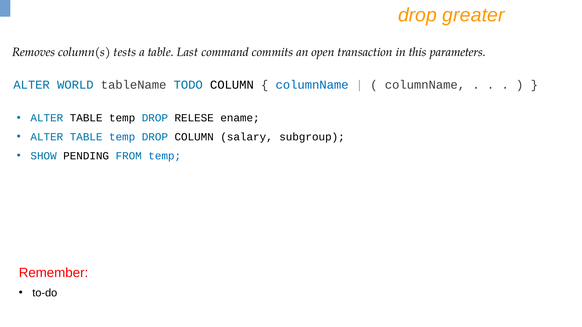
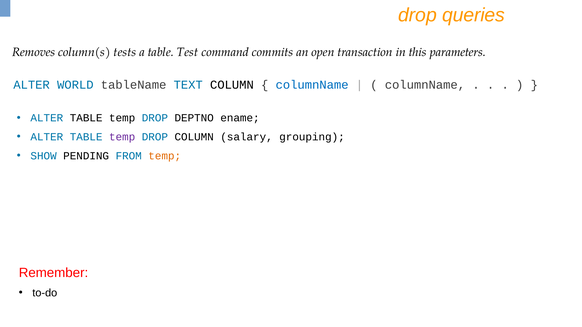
greater: greater -> queries (474, 15)
Last: Last -> Test (188, 52)
TODO: TODO -> TEXT (188, 85)
RELESE: RELESE -> DEPTNO (194, 118)
temp colour: blue -> purple (122, 137)
subgroup: subgroup -> grouping (312, 137)
temp colour: blue -> orange (165, 156)
